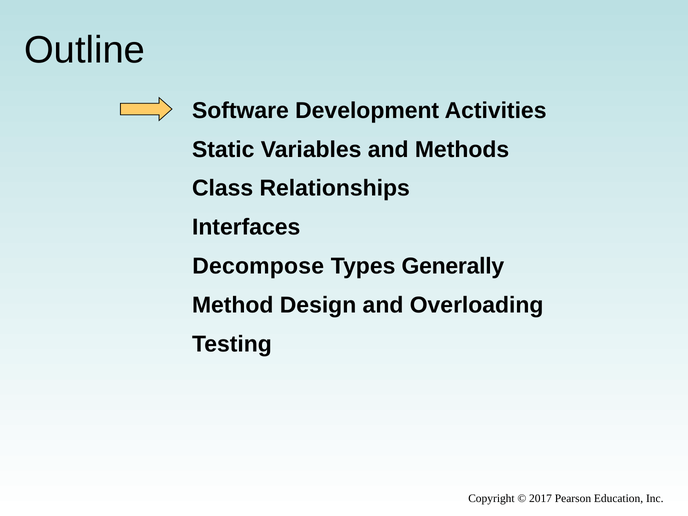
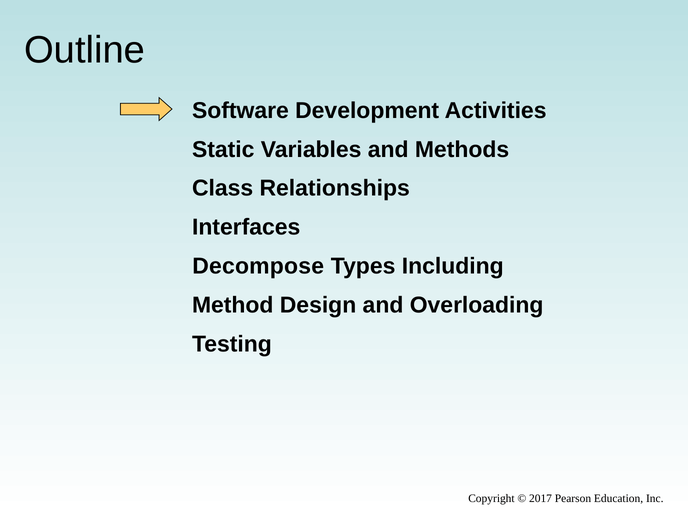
Generally: Generally -> Including (453, 266)
